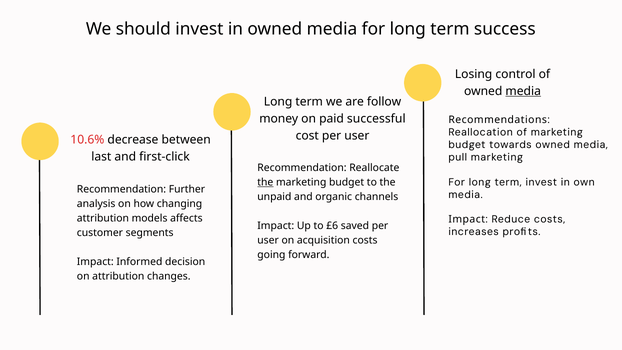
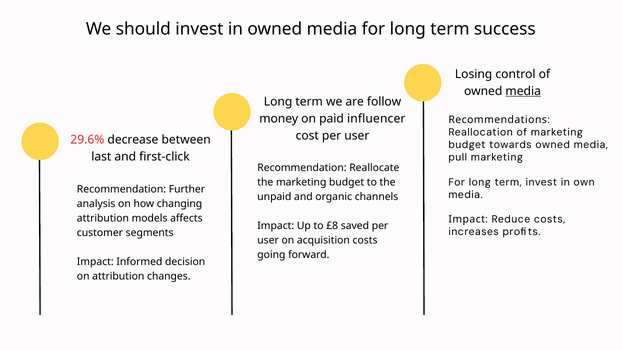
successful: successful -> influencer (376, 119)
10.6%: 10.6% -> 29.6% (87, 140)
the underline: present -> none (265, 182)
£6: £6 -> £8 (332, 226)
